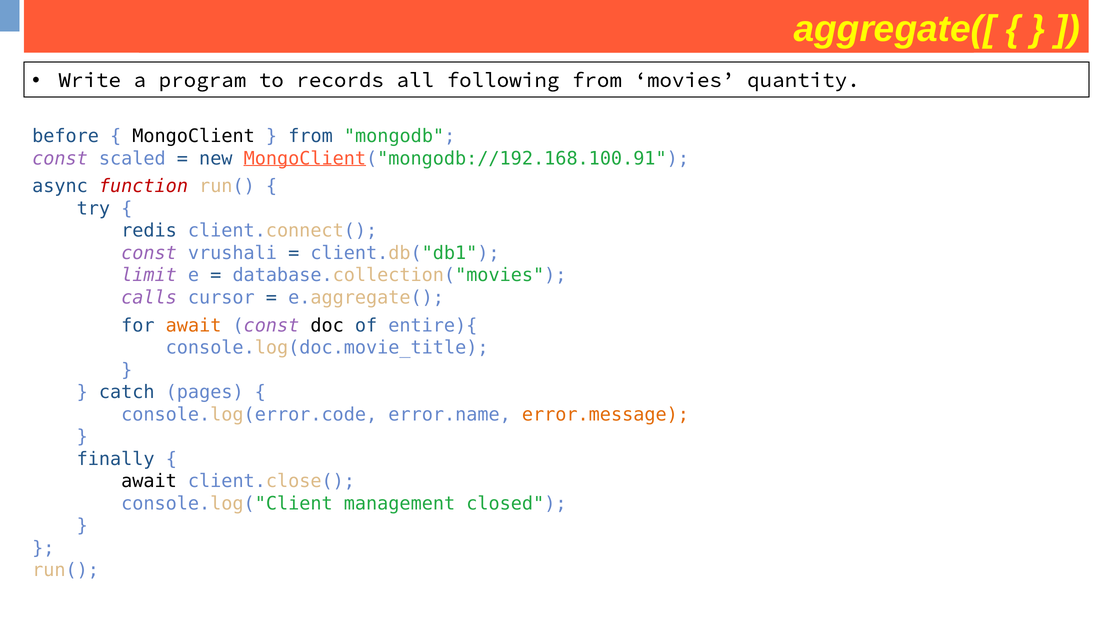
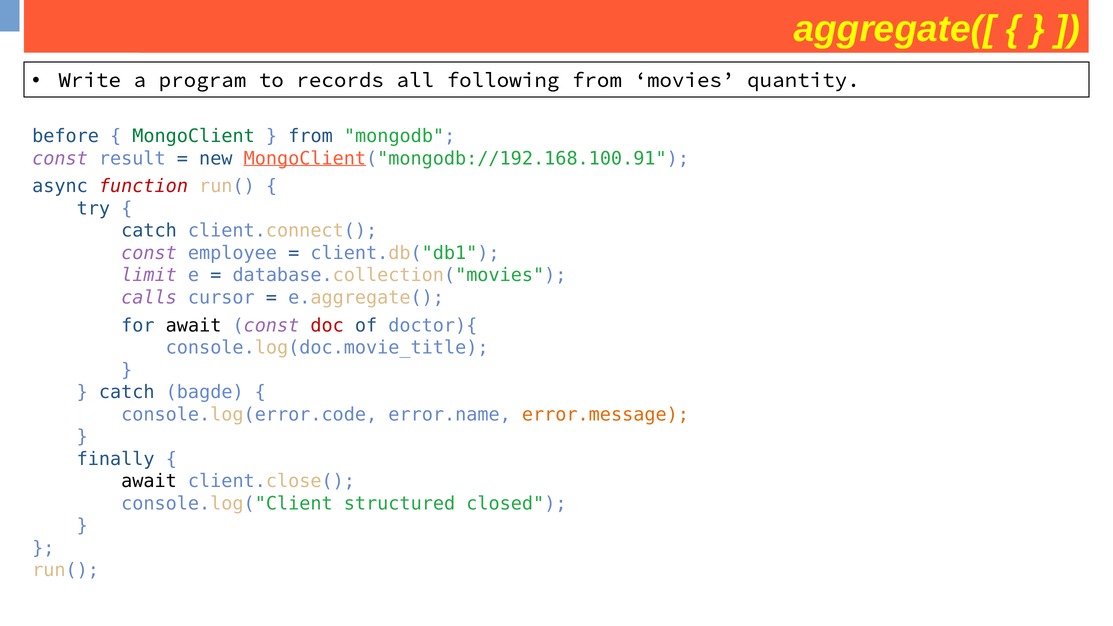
MongoClient colour: black -> green (194, 136)
scaled: scaled -> result (132, 159)
redis: redis -> catch (149, 231)
vrushali: vrushali -> employee (233, 253)
await colour: orange -> black (194, 325)
doc colour: black -> red (327, 325)
entire){: entire){ -> doctor){ (433, 325)
pages: pages -> bagde (205, 392)
management: management -> structured (399, 503)
